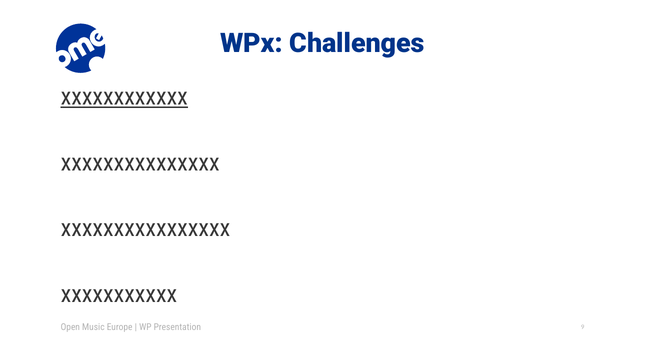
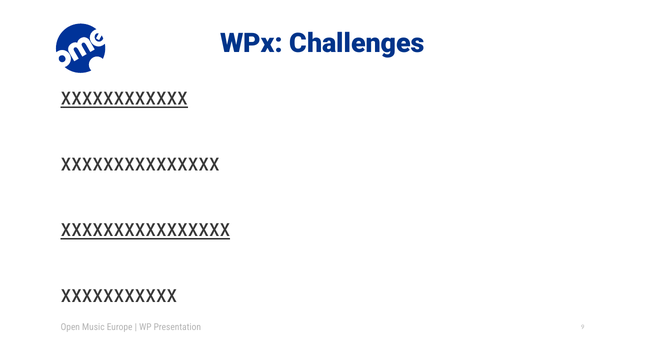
xxxxxxxxxxxxxxxx underline: none -> present (145, 228)
